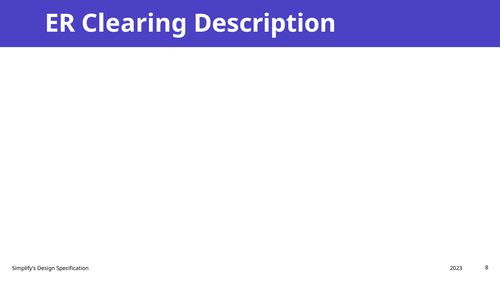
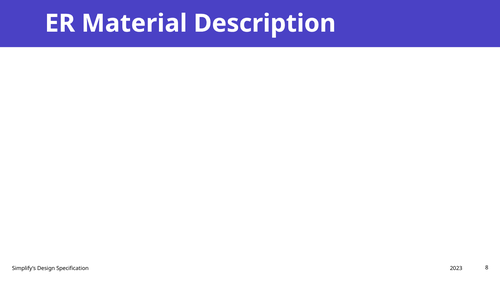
Clearing: Clearing -> Material (134, 23)
